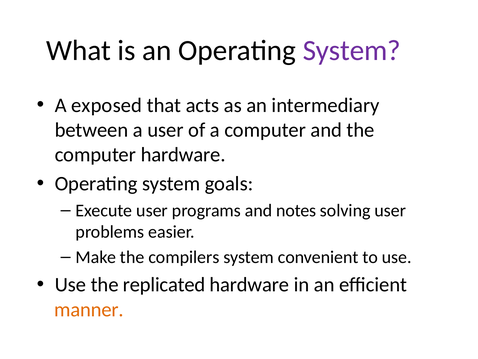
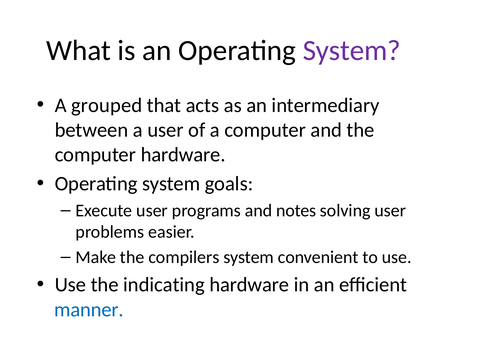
exposed: exposed -> grouped (107, 105)
replicated: replicated -> indicating (164, 284)
manner colour: orange -> blue (89, 309)
